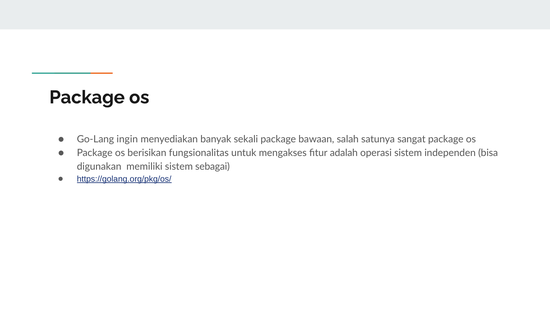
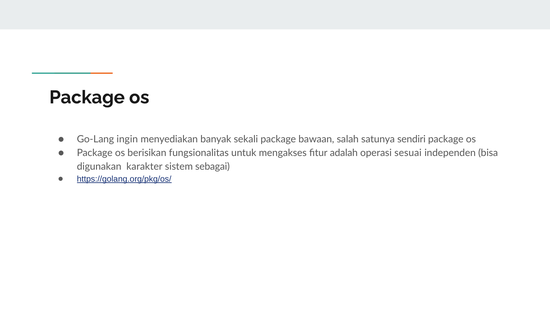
sangat: sangat -> sendiri (411, 139)
operasi sistem: sistem -> sesuai (408, 153)
memiliki: memiliki -> karakter (144, 166)
